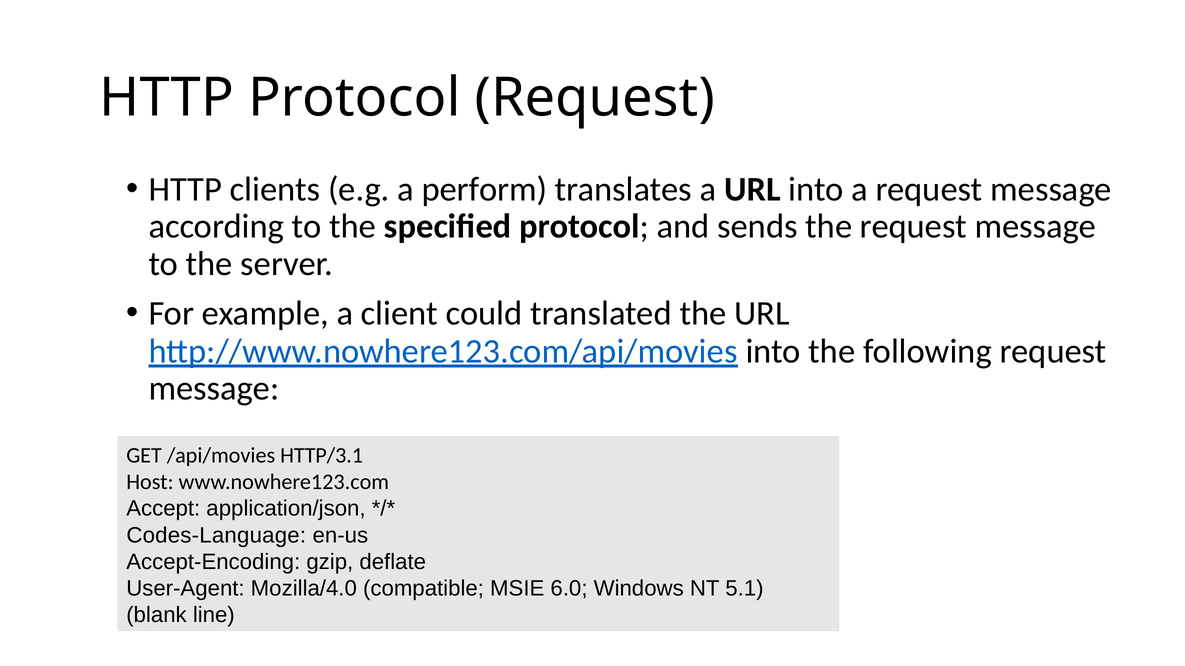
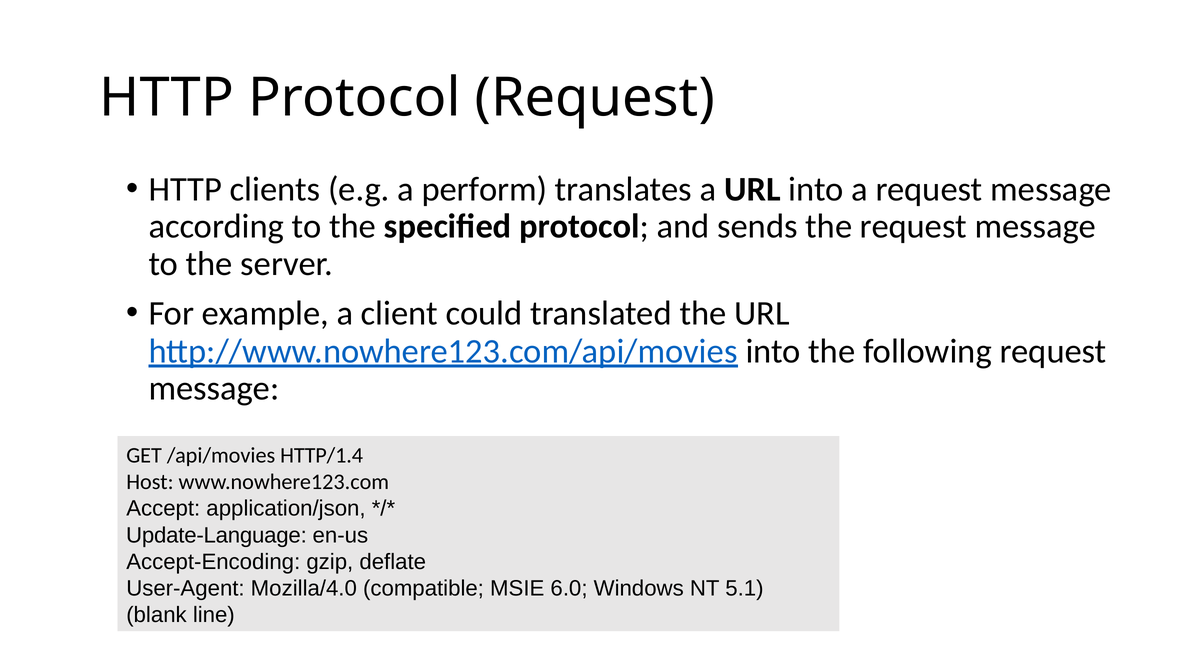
HTTP/3.1: HTTP/3.1 -> HTTP/1.4 (322, 456)
Codes-Language: Codes-Language -> Update-Language (216, 536)
